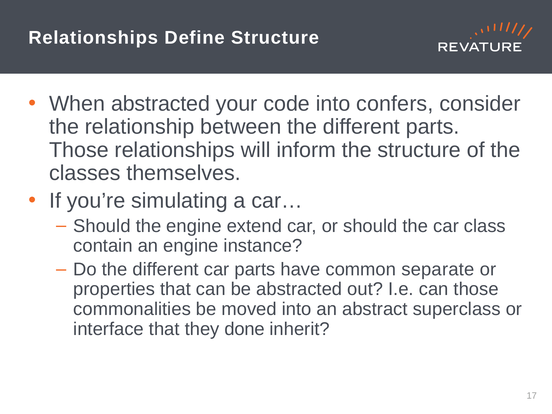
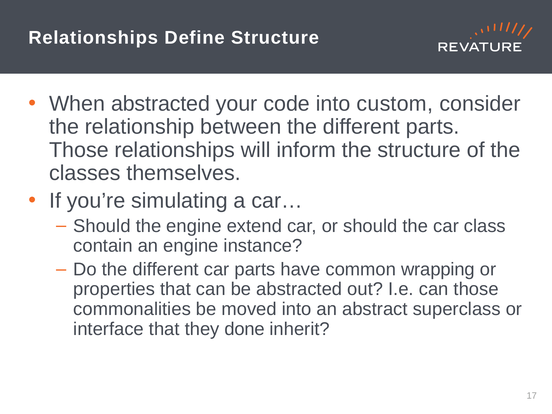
confers: confers -> custom (395, 104)
separate: separate -> wrapping (438, 269)
